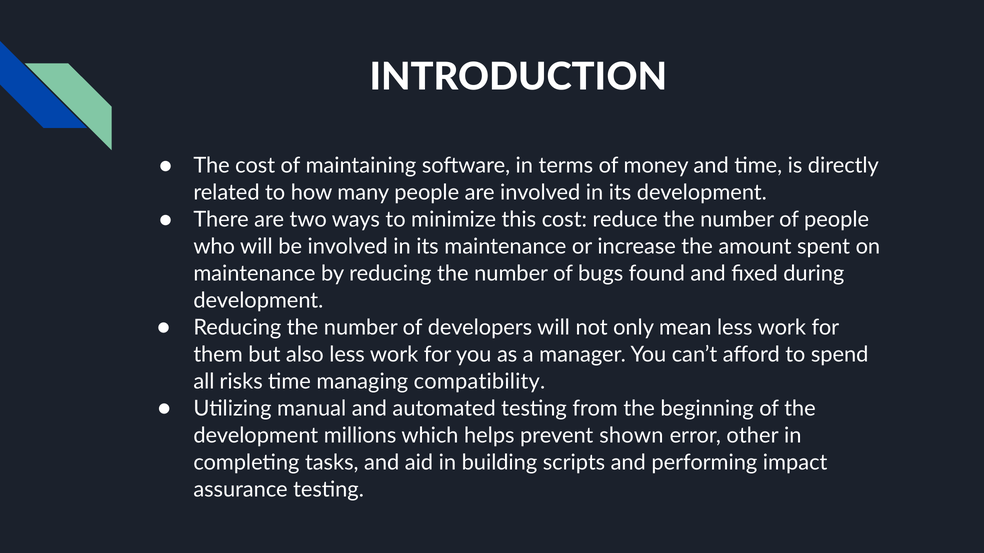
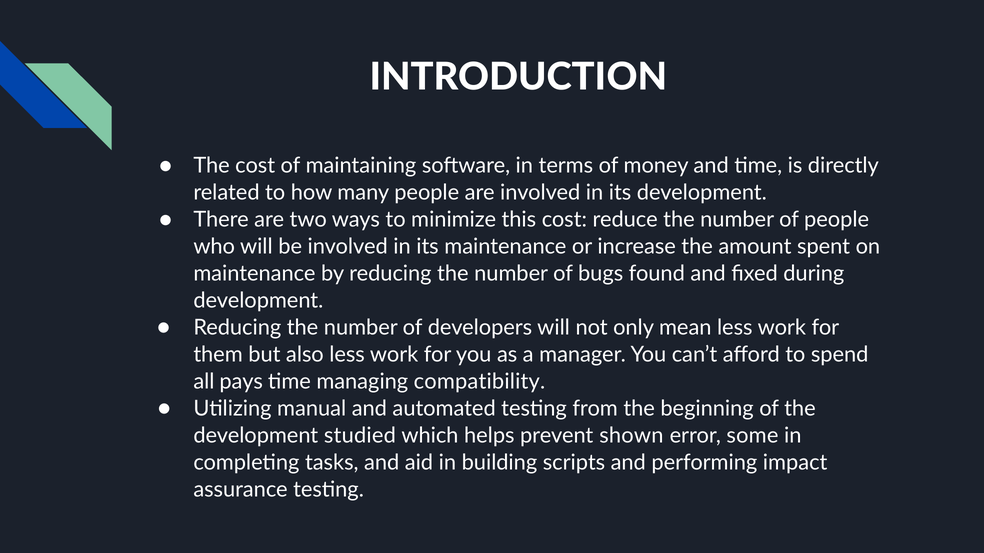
risks: risks -> pays (241, 382)
millions: millions -> studied (360, 436)
other: other -> some (752, 436)
